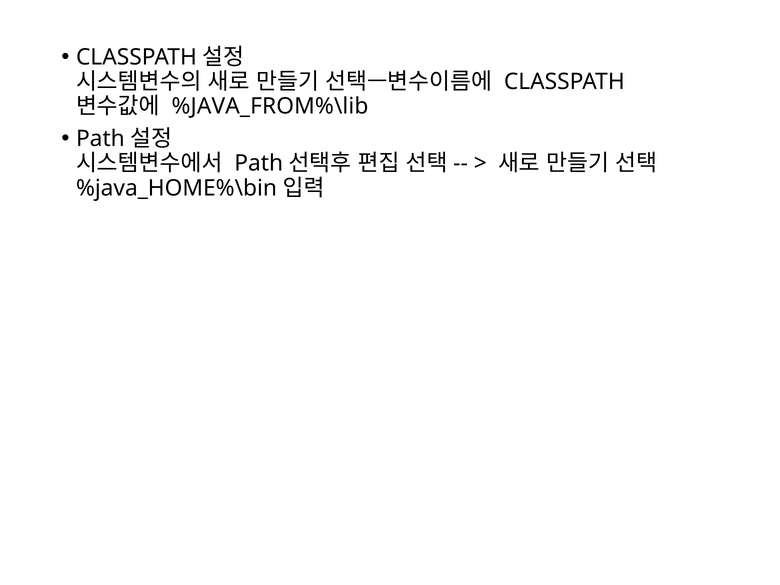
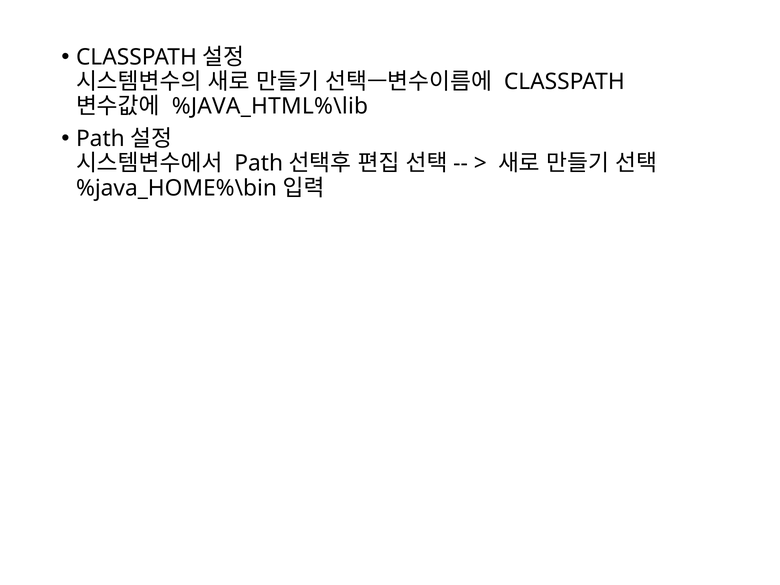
%JAVA_FROM%\lib: %JAVA_FROM%\lib -> %JAVA_HTML%\lib (270, 106)
